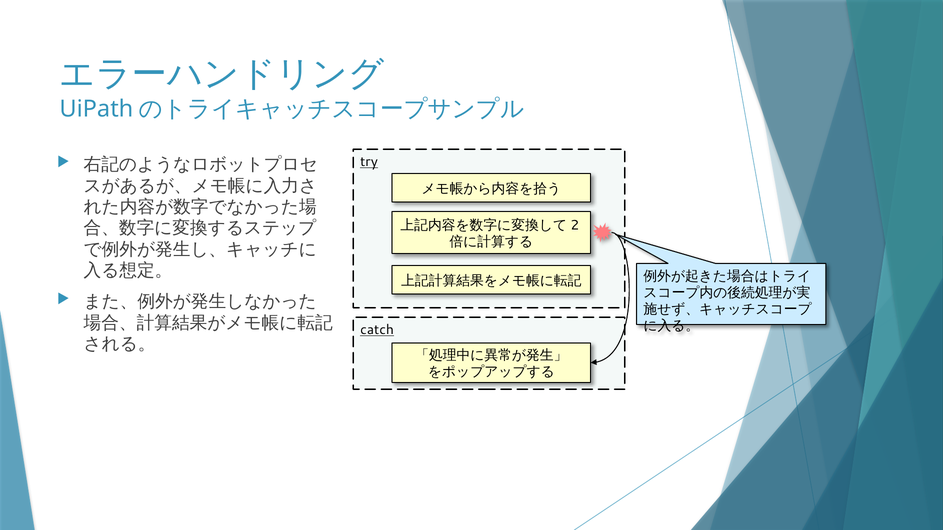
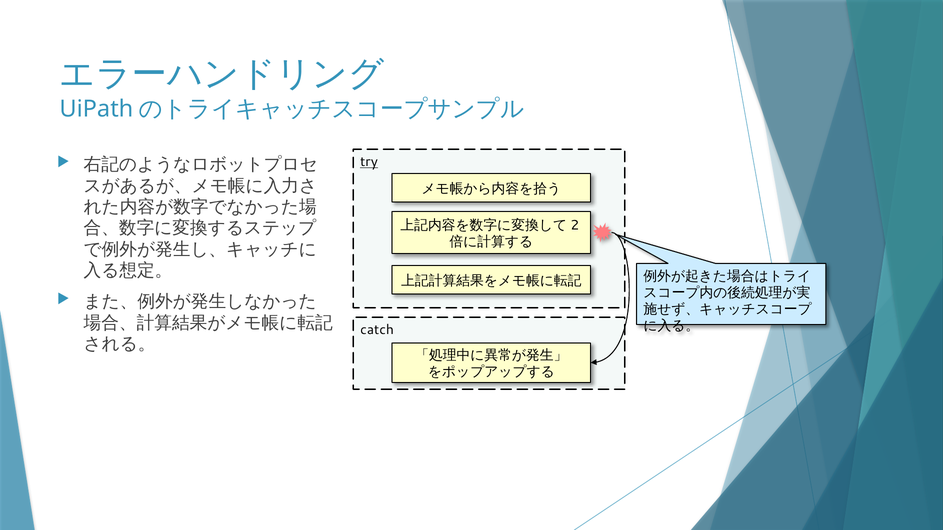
catch underline: present -> none (377, 330)
